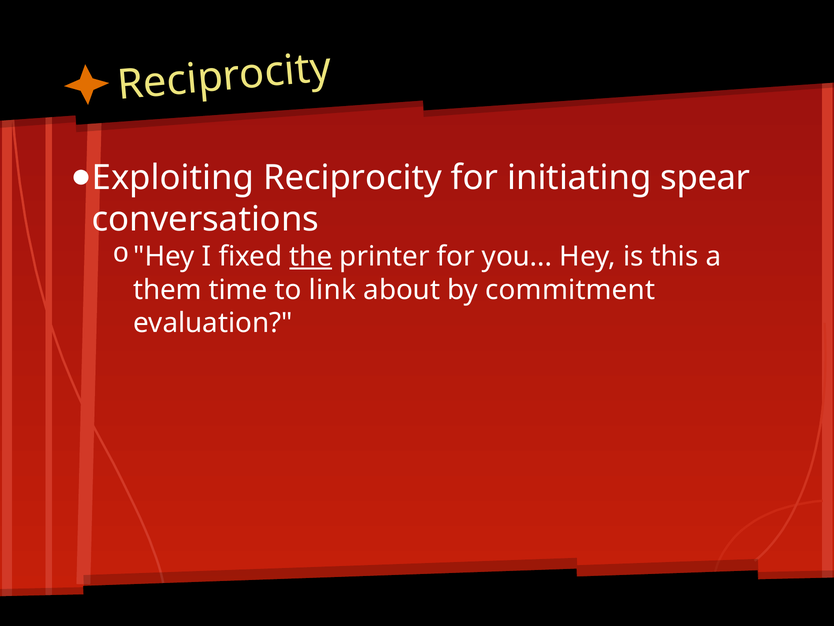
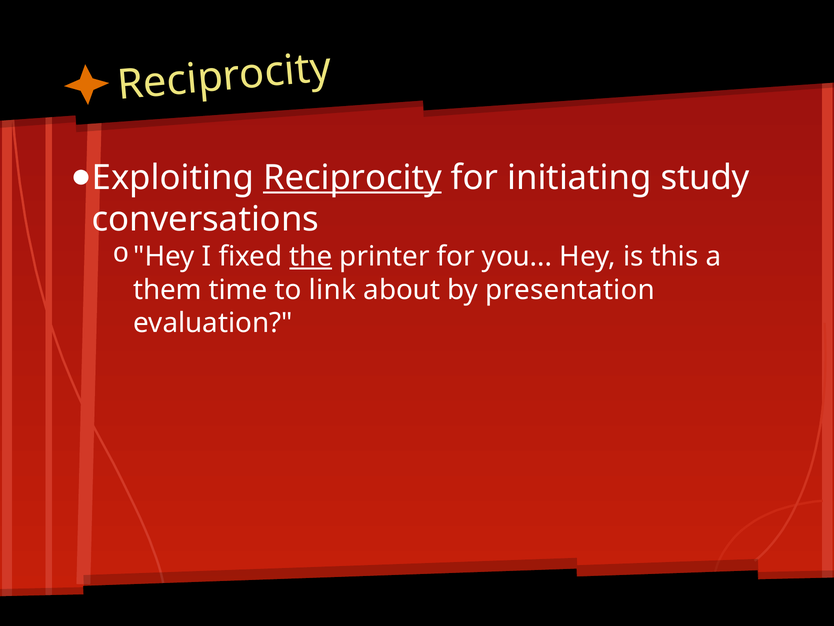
Reciprocity underline: none -> present (352, 178)
spear: spear -> study (705, 178)
commitment: commitment -> presentation (570, 290)
